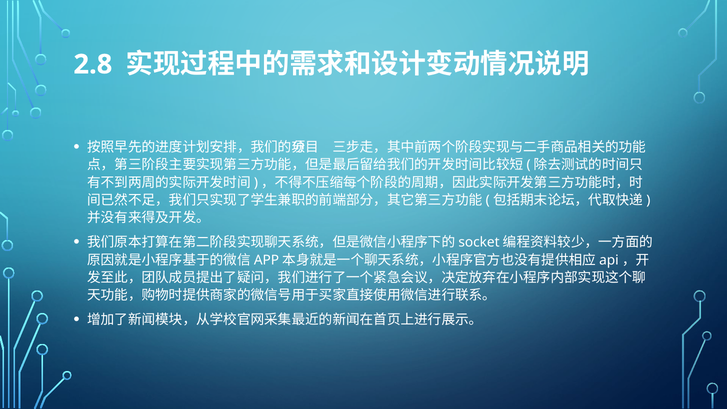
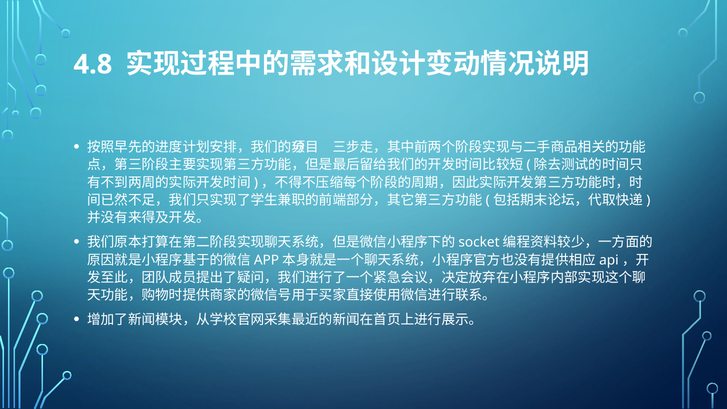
2.8: 2.8 -> 4.8 (93, 64)
